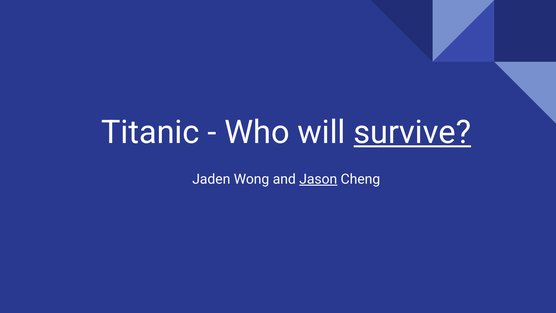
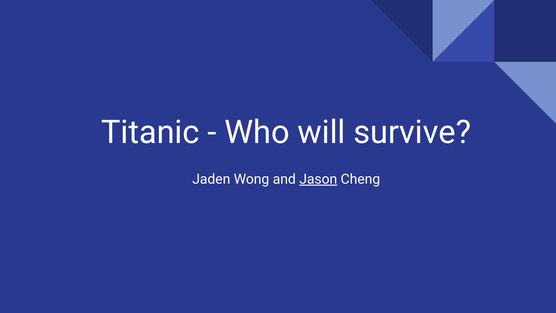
survive underline: present -> none (412, 132)
